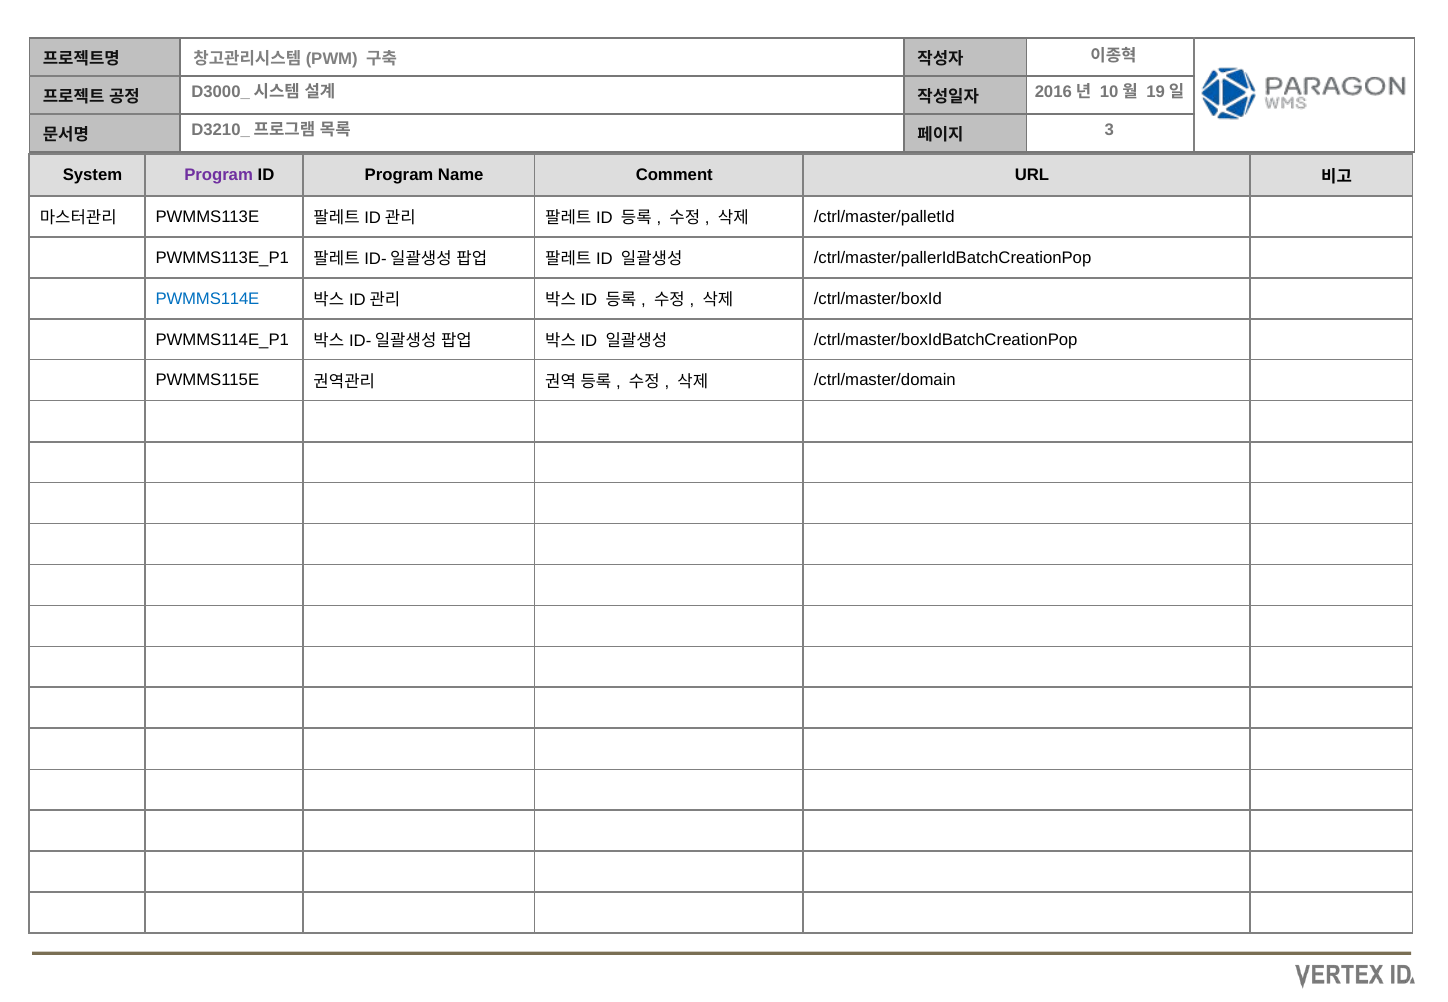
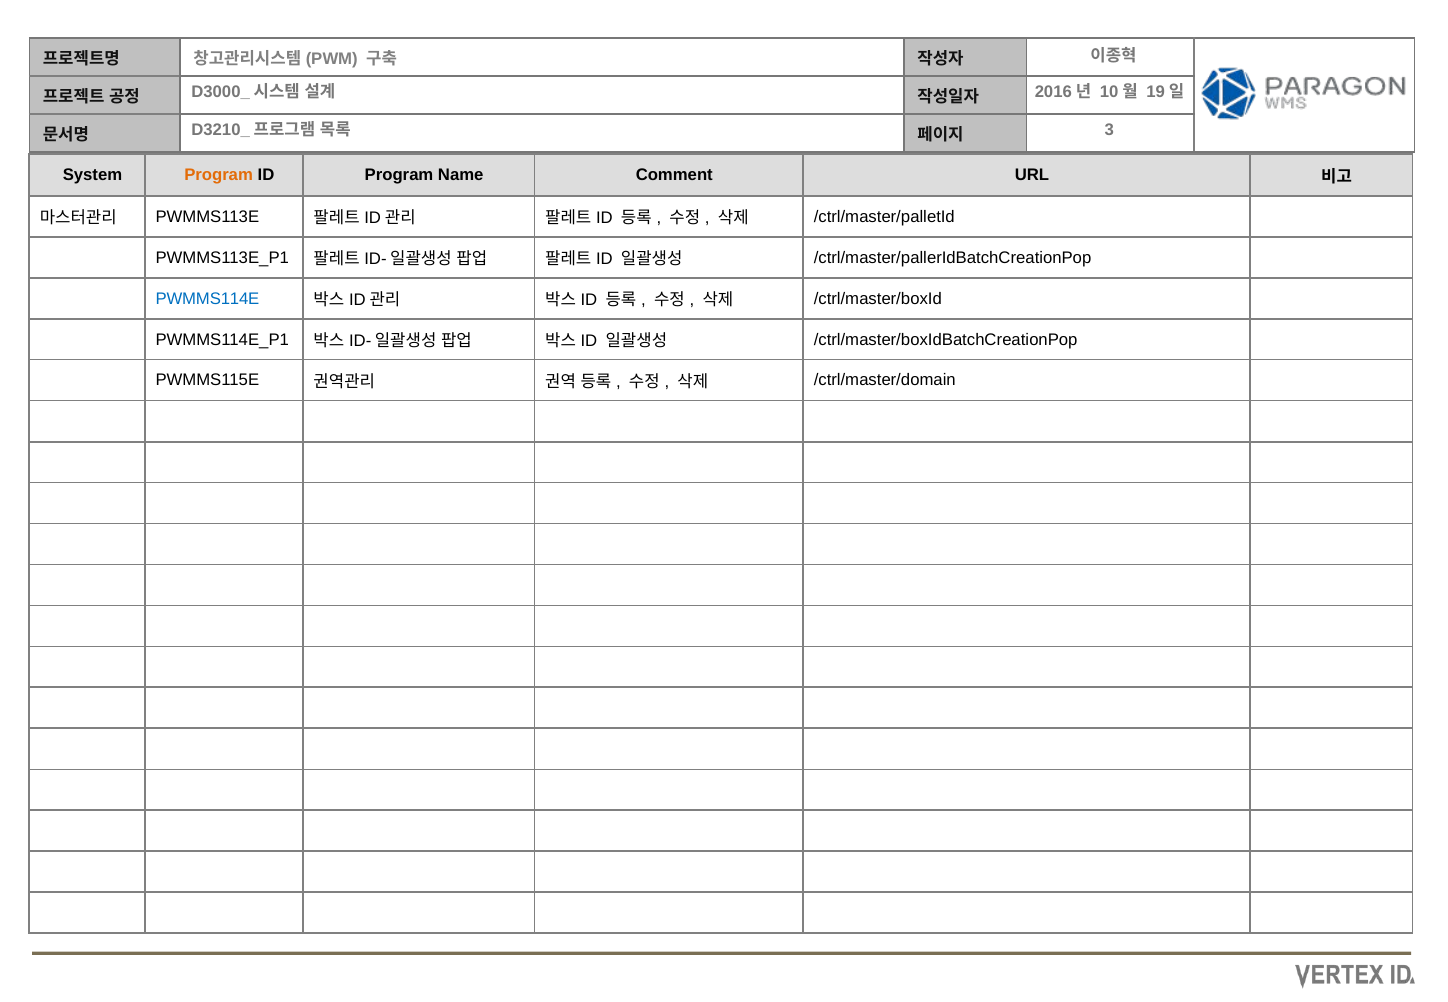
Program colour: purple -> orange (219, 175)
